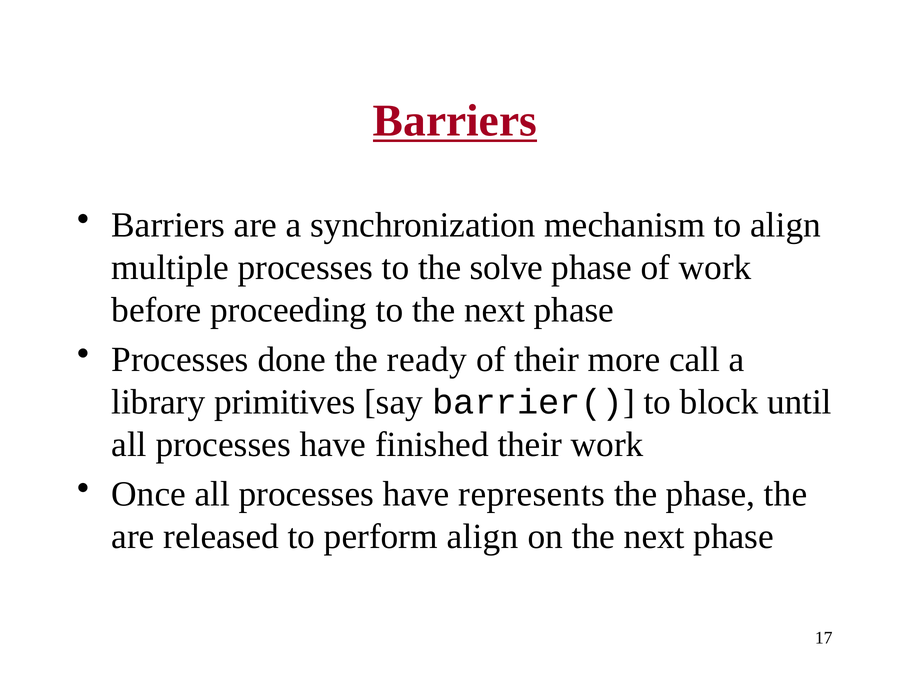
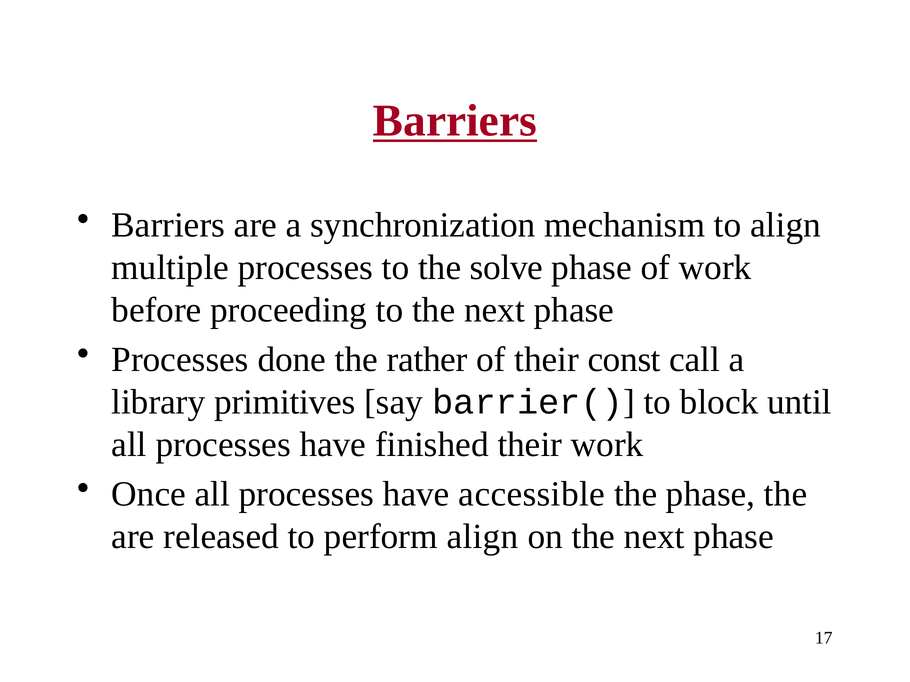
ready: ready -> rather (427, 360)
more: more -> const (624, 360)
represents: represents -> accessible (532, 495)
